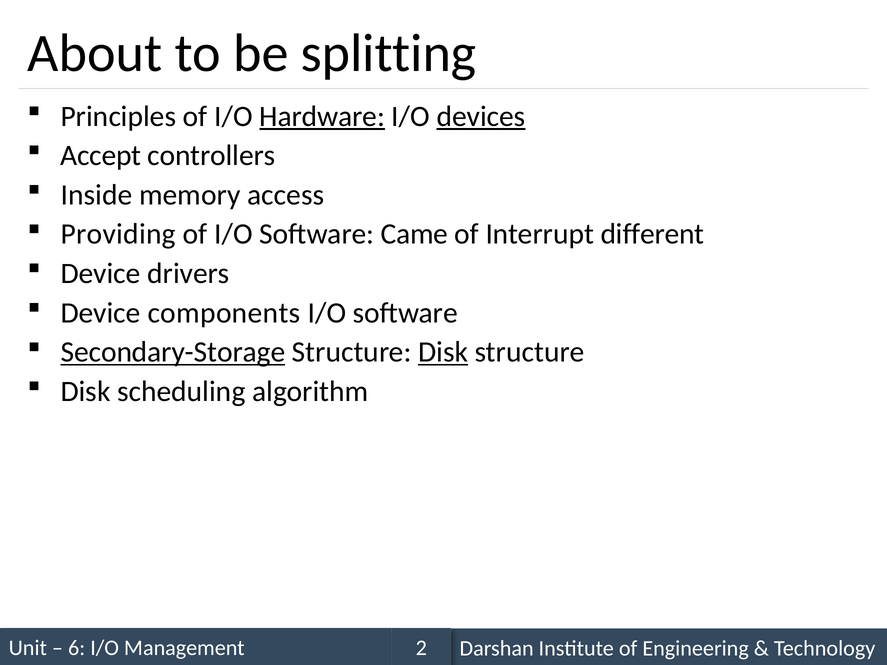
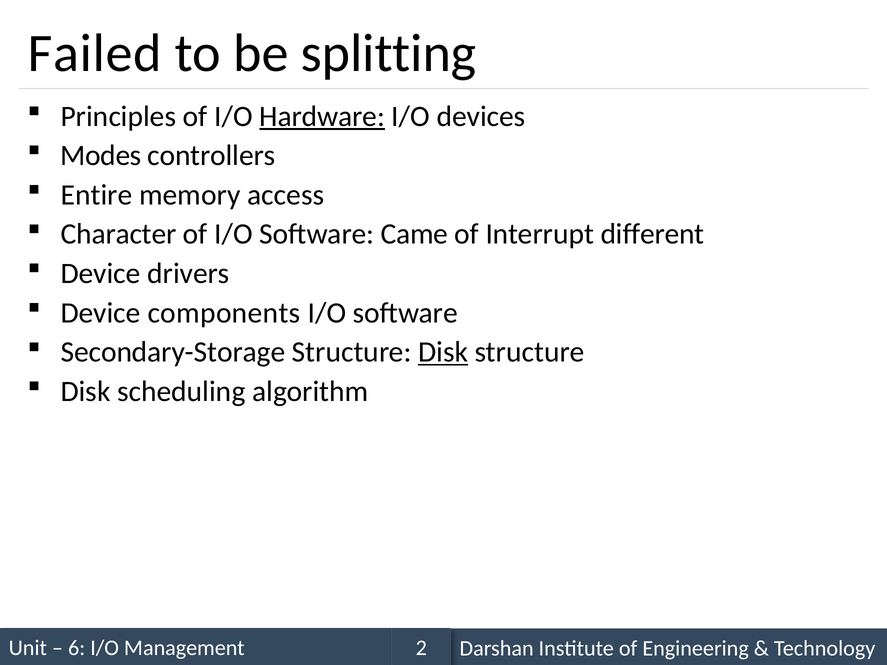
About: About -> Failed (95, 53)
devices underline: present -> none (481, 116)
Accept: Accept -> Modes (101, 156)
Inside: Inside -> Entire (97, 195)
Providing: Providing -> Character (118, 234)
Secondary-Storage underline: present -> none (173, 352)
